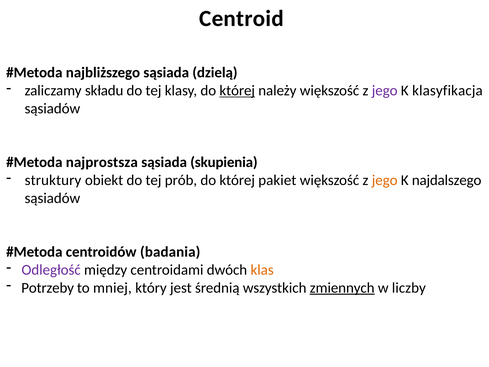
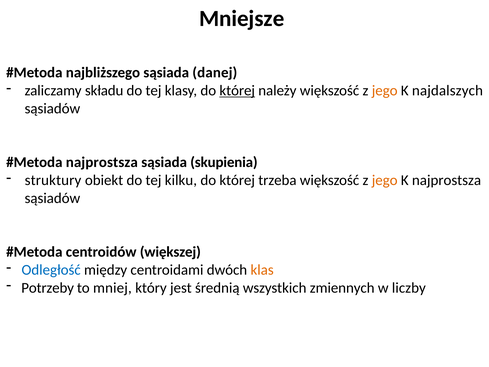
Centroid: Centroid -> Mniejsze (242, 19)
dzielą: dzielą -> danej (215, 73)
jego colour: purple -> orange (385, 90)
klasyfikacja: klasyfikacja -> najdalszych (447, 90)
prób: prób -> kilku (181, 180)
pakiet: pakiet -> trzeba (277, 180)
K najdalszego: najdalszego -> najprostsza (447, 180)
badania: badania -> większej (170, 252)
Odległość colour: purple -> blue (51, 270)
zmiennych underline: present -> none (342, 288)
